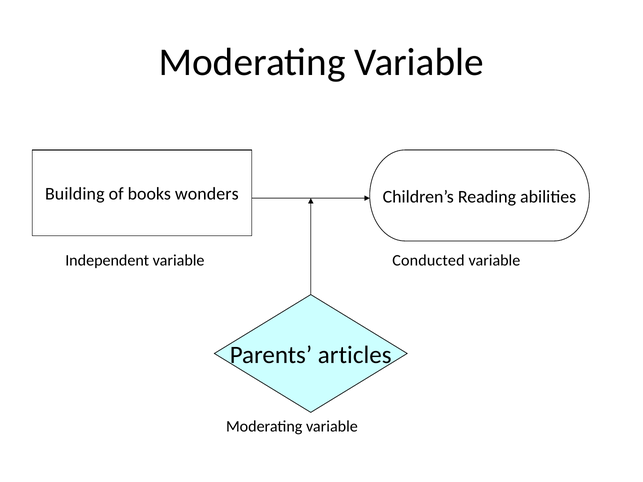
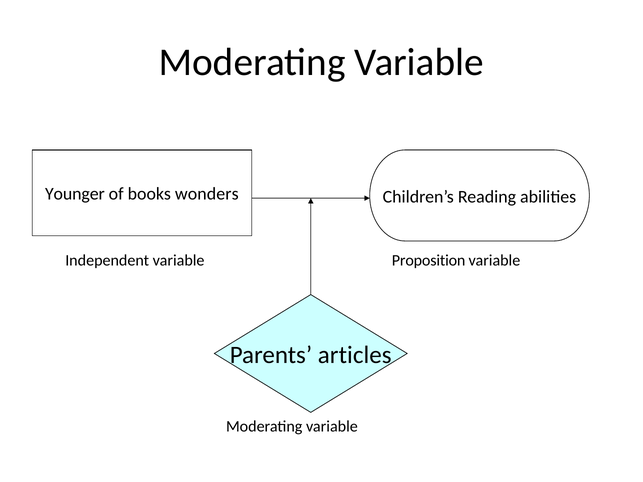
Building: Building -> Younger (75, 194)
Conducted: Conducted -> Proposition (429, 260)
